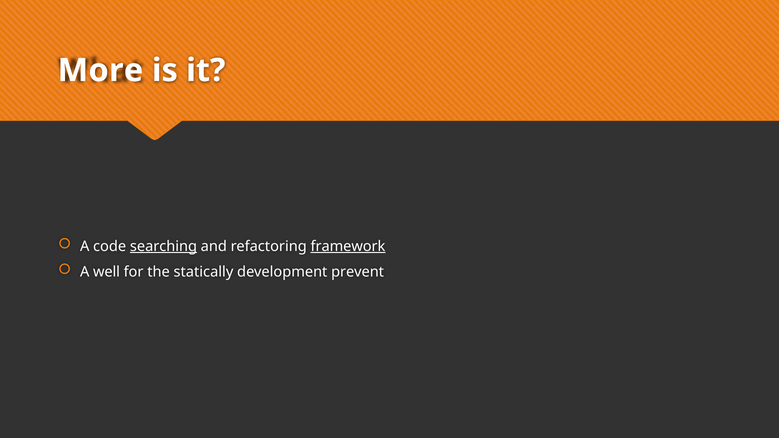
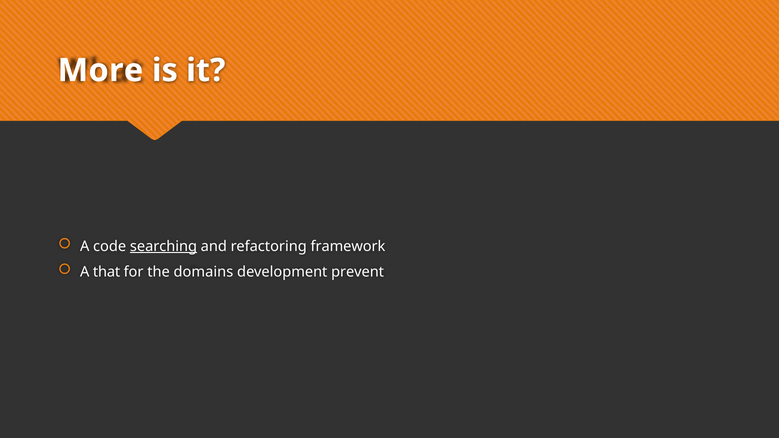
framework underline: present -> none (348, 246)
well: well -> that (107, 272)
statically: statically -> domains (203, 272)
